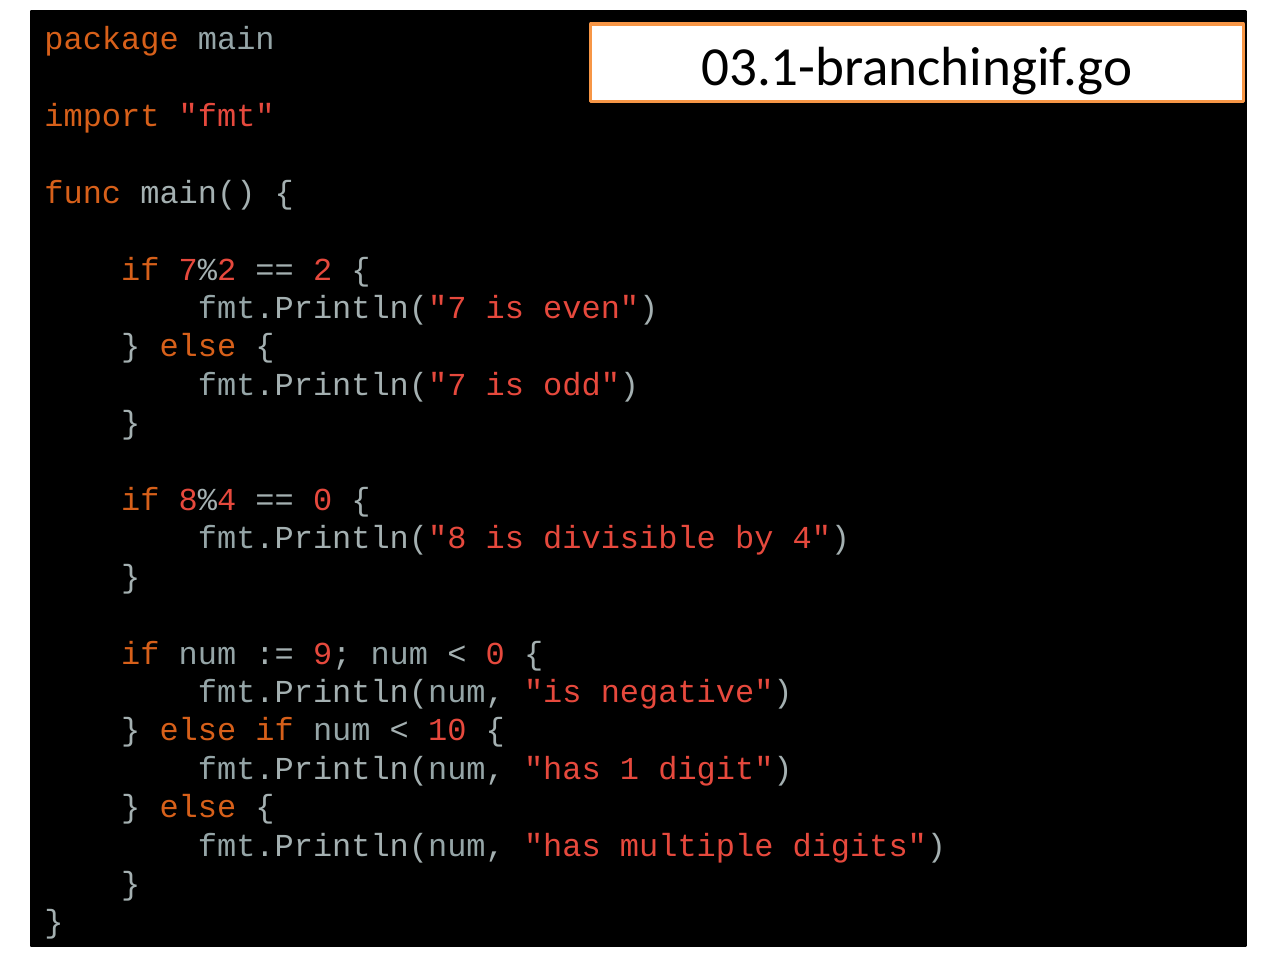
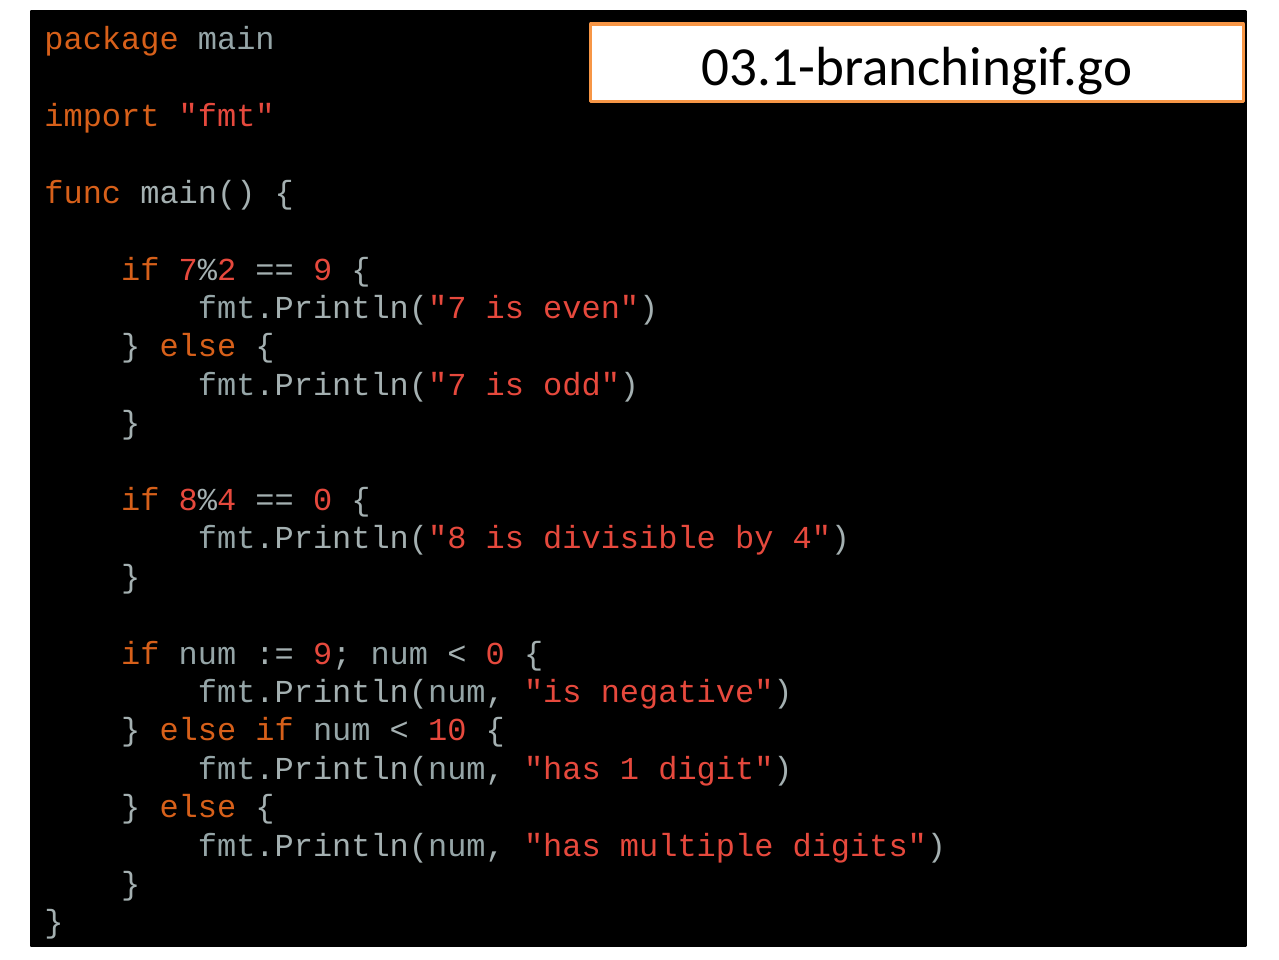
2: 2 -> 9 (323, 269)
